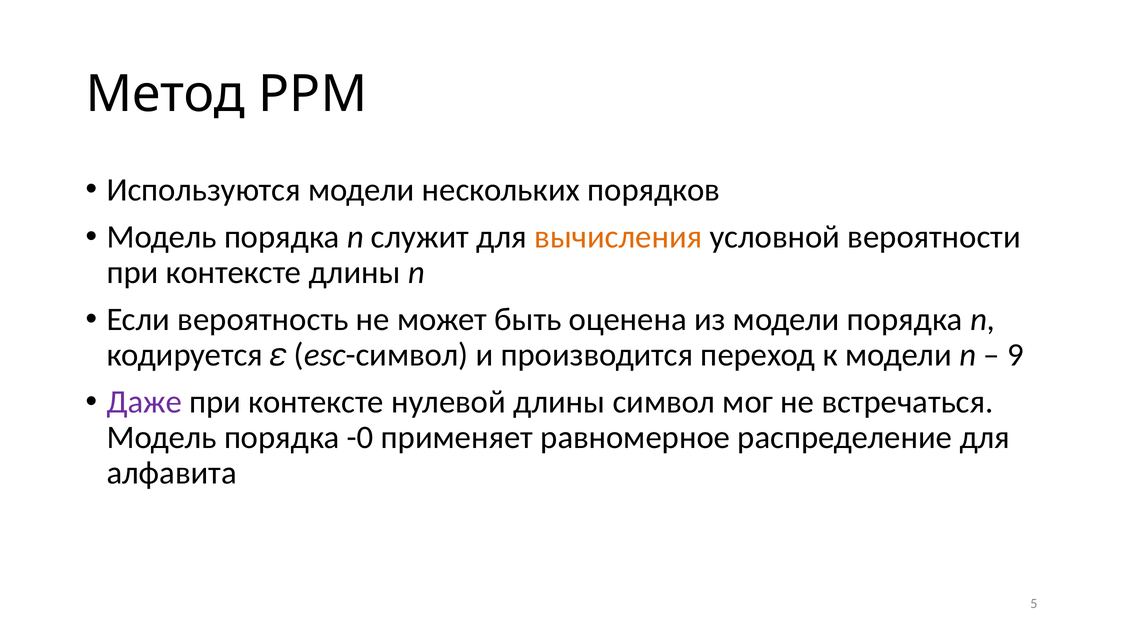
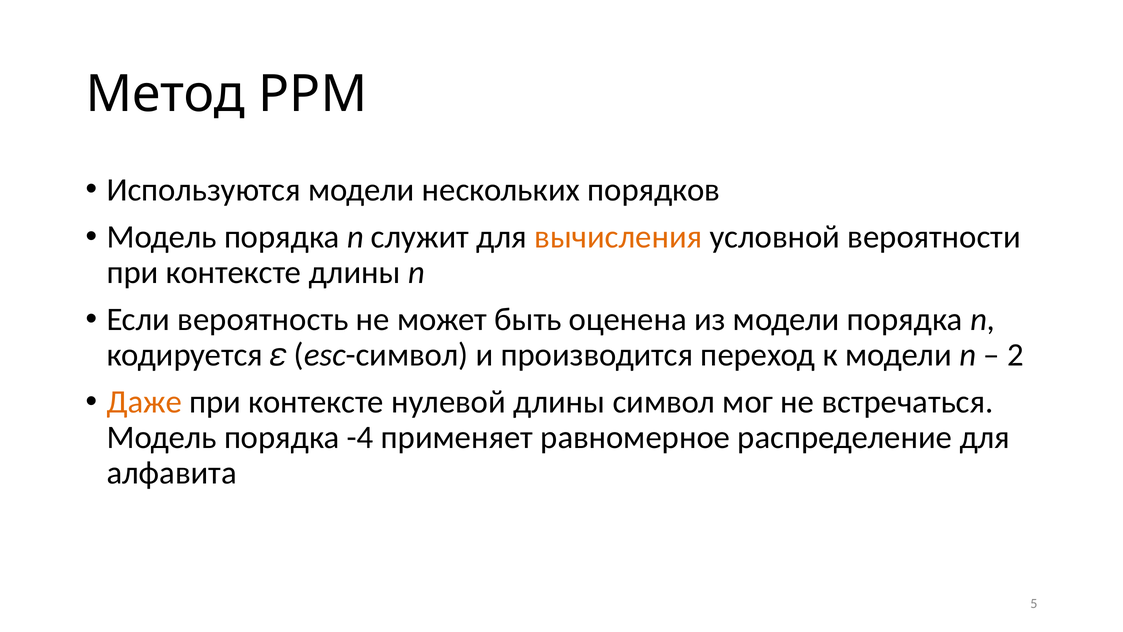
9: 9 -> 2 (1015, 355)
Даже colour: purple -> orange (144, 402)
-0: -0 -> -4 (360, 437)
